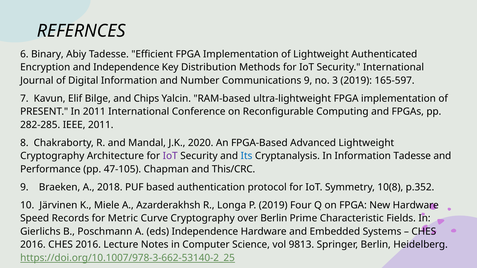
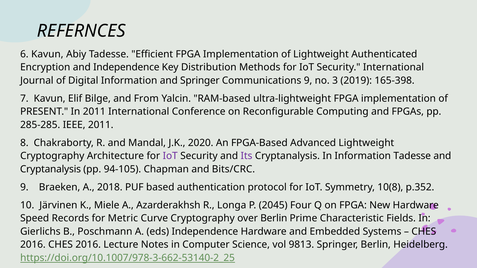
6 Binary: Binary -> Kavun (47, 54)
and Number: Number -> Springer (200, 81)
165-597: 165-597 -> 165-398 (395, 81)
Chips: Chips -> From (146, 99)
282-285: 282-285 -> 285-285 (40, 125)
Its colour: blue -> purple (247, 156)
Performance: Performance -> Cryptanalysis (51, 169)
47-105: 47-105 -> 94-105 (122, 169)
This/CRC: This/CRC -> Bits/CRC (233, 169)
P 2019: 2019 -> 2045 (273, 205)
